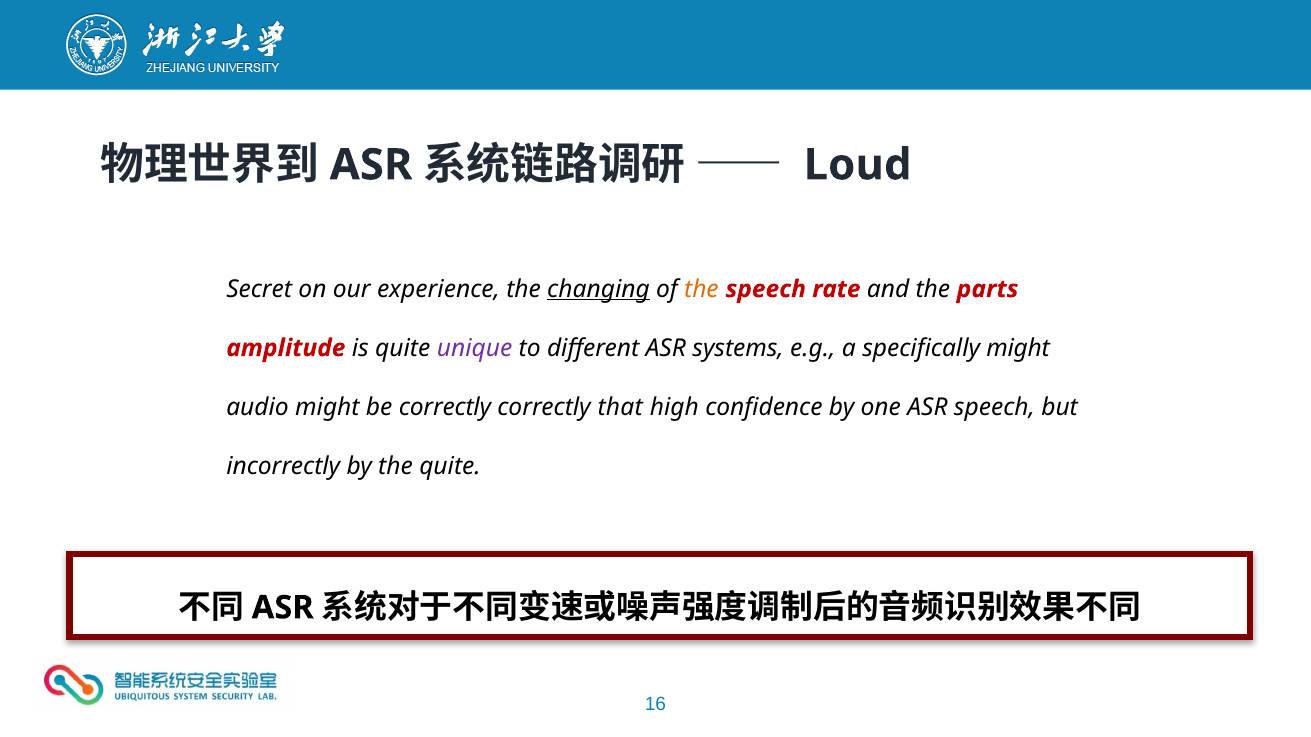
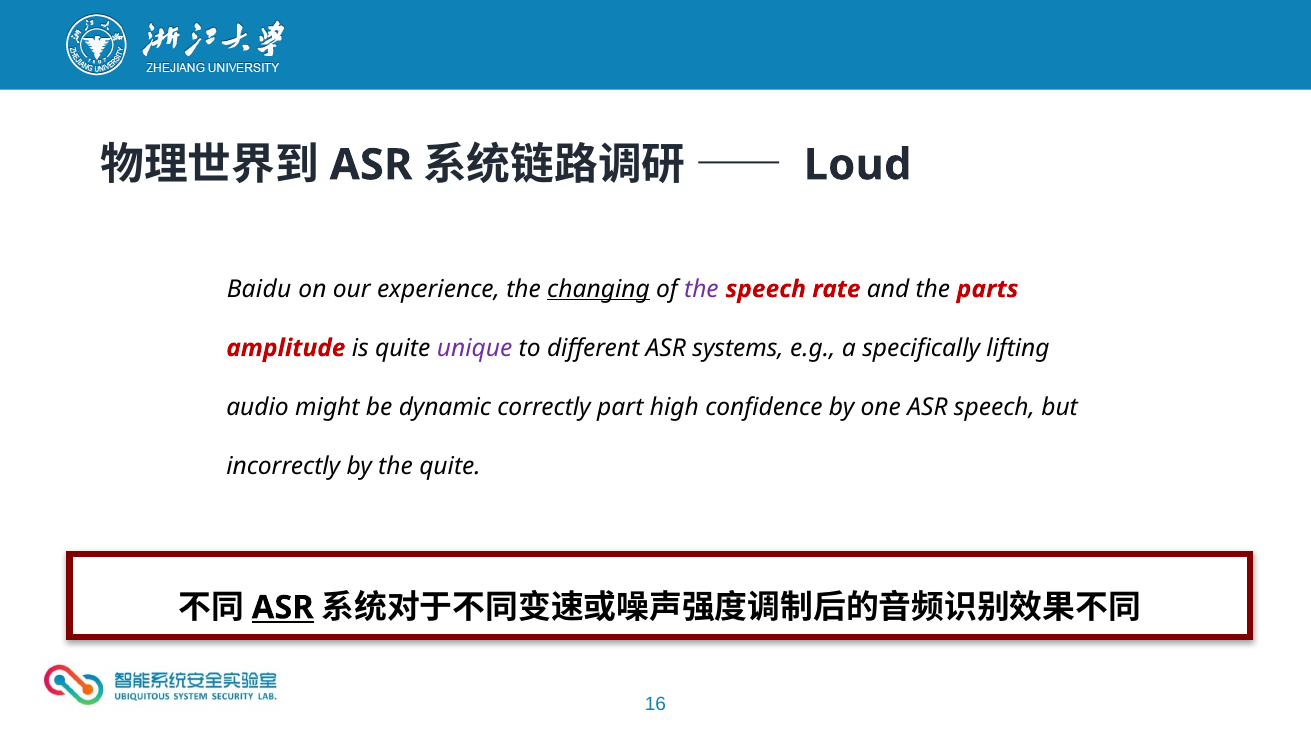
Secret: Secret -> Baidu (259, 289)
the colour: orange -> purple (701, 289)
specifically might: might -> lifting (1018, 348)
be correctly: correctly -> dynamic (445, 407)
that: that -> part (620, 407)
ASR underline: none -> present (283, 608)
